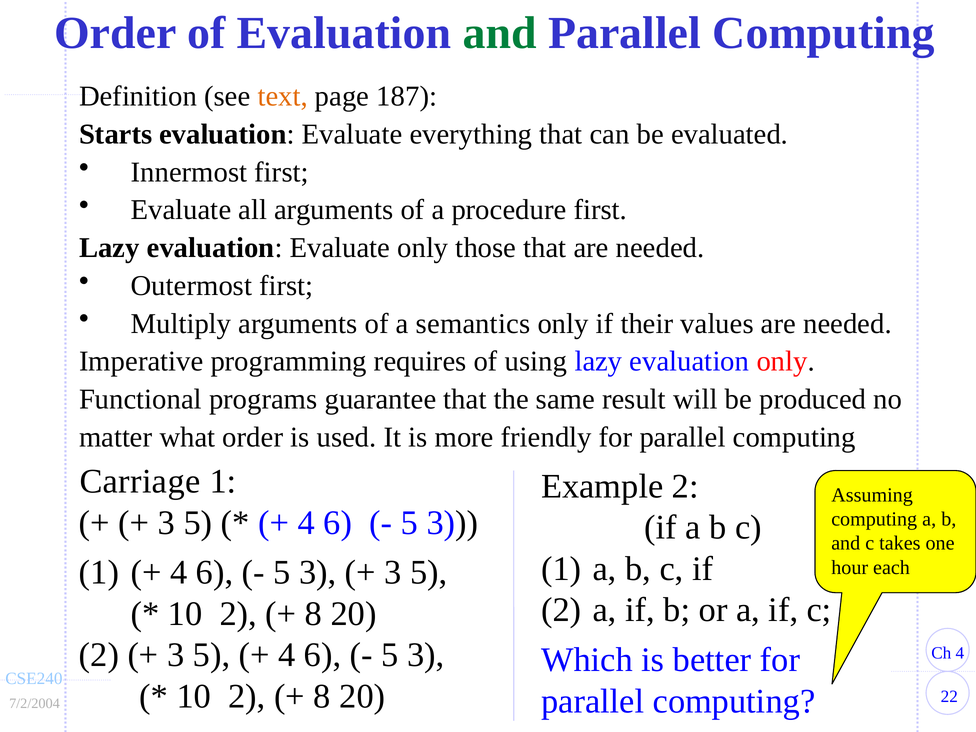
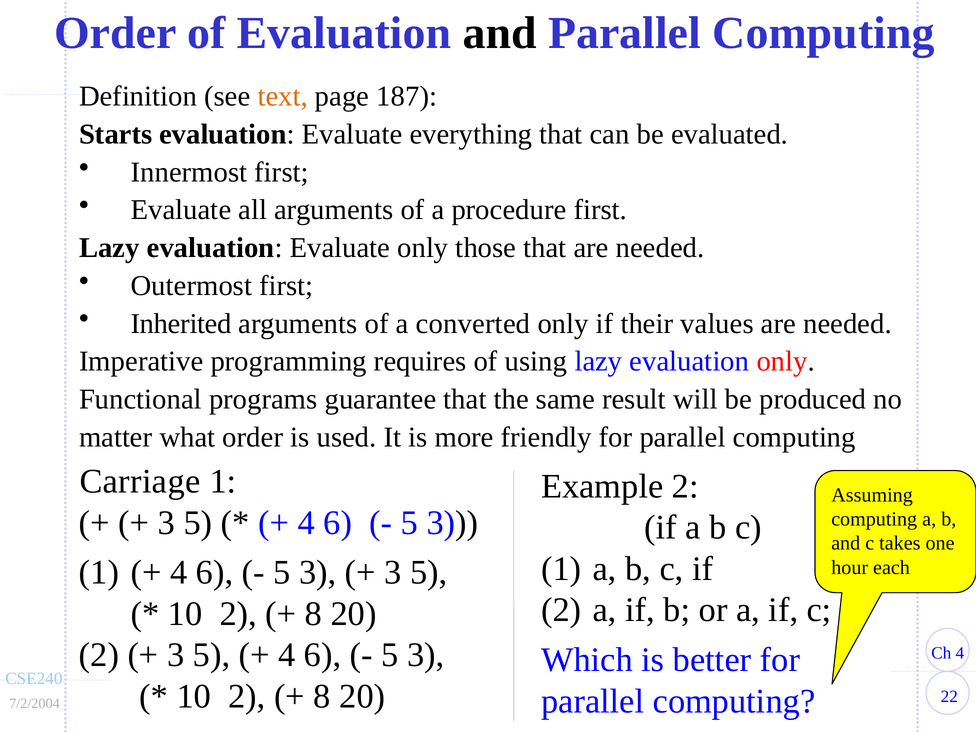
and colour: green -> black (500, 33)
Multiply: Multiply -> Inherited (181, 324)
semantics: semantics -> converted (473, 324)
